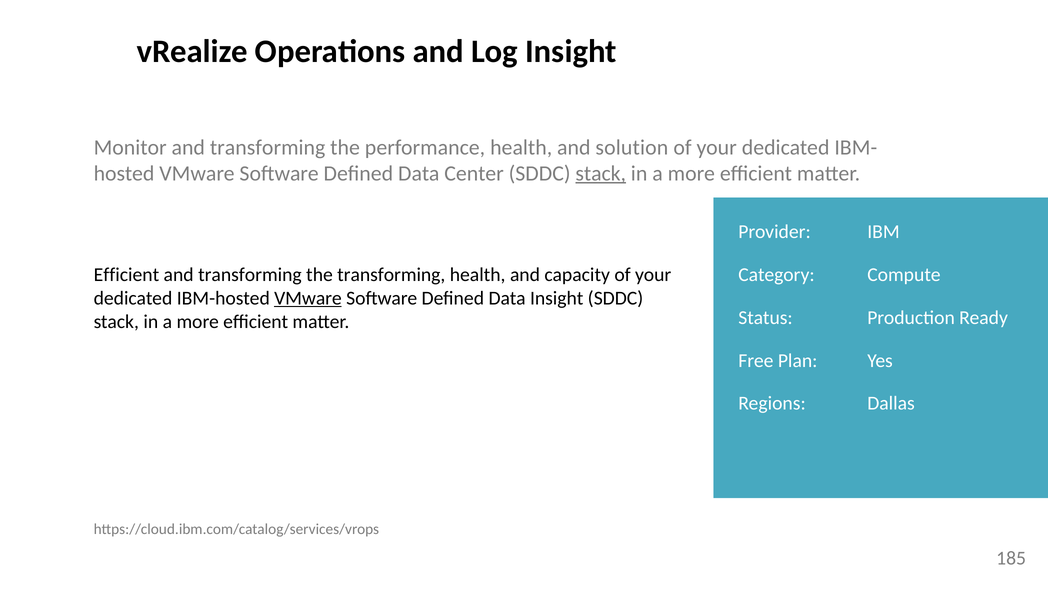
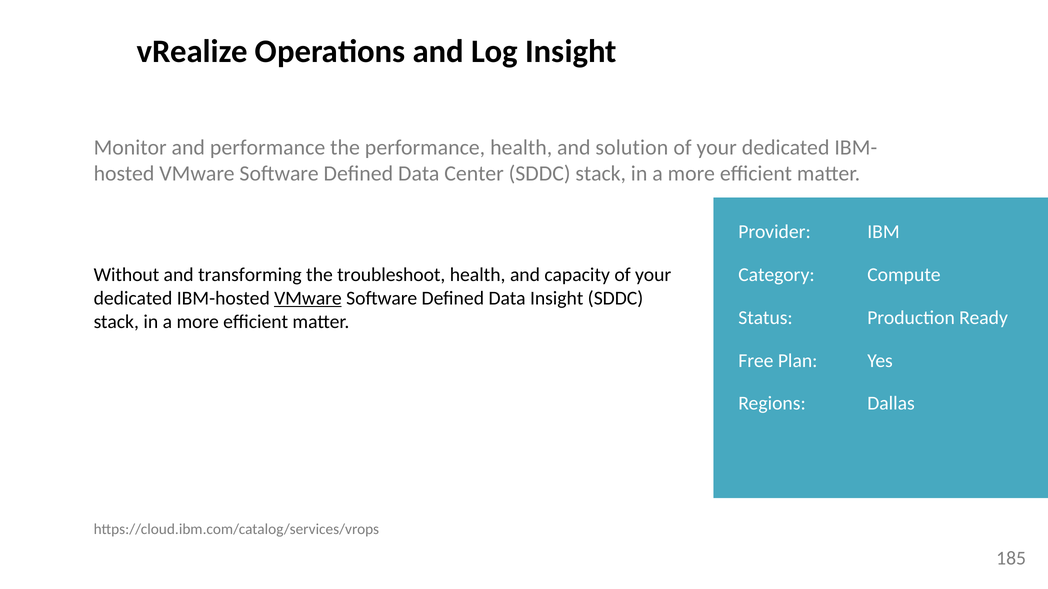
Monitor and transforming: transforming -> performance (268, 147)
stack underline: present -> none (601, 174)
Efficient: Efficient -> Without (126, 275)
the transforming: transforming -> troubleshoot (391, 275)
